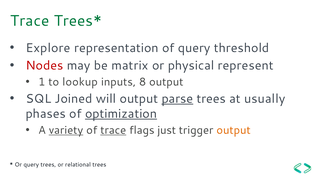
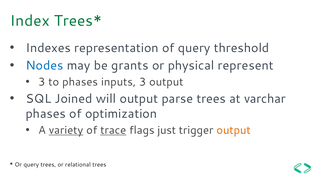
Trace: Trace -> Index (30, 21)
Explore: Explore -> Indexes (48, 48)
Nodes colour: red -> blue (44, 65)
matrix: matrix -> grants (130, 65)
1: 1 -> 3 (42, 82)
to lookup: lookup -> phases (80, 82)
inputs 8: 8 -> 3 (143, 82)
parse underline: present -> none (177, 99)
usually: usually -> varchar (265, 99)
optimization underline: present -> none (121, 114)
